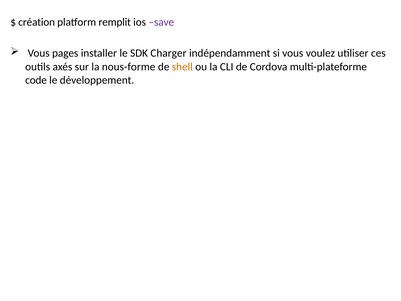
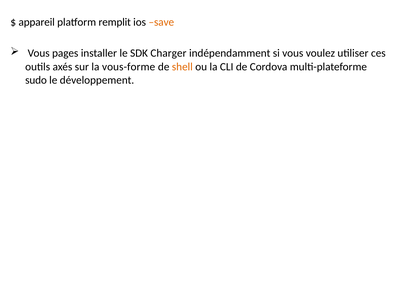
création: création -> appareil (37, 22)
save colour: purple -> orange (161, 22)
nous-forme: nous-forme -> vous-forme (129, 67)
code: code -> sudo (36, 80)
